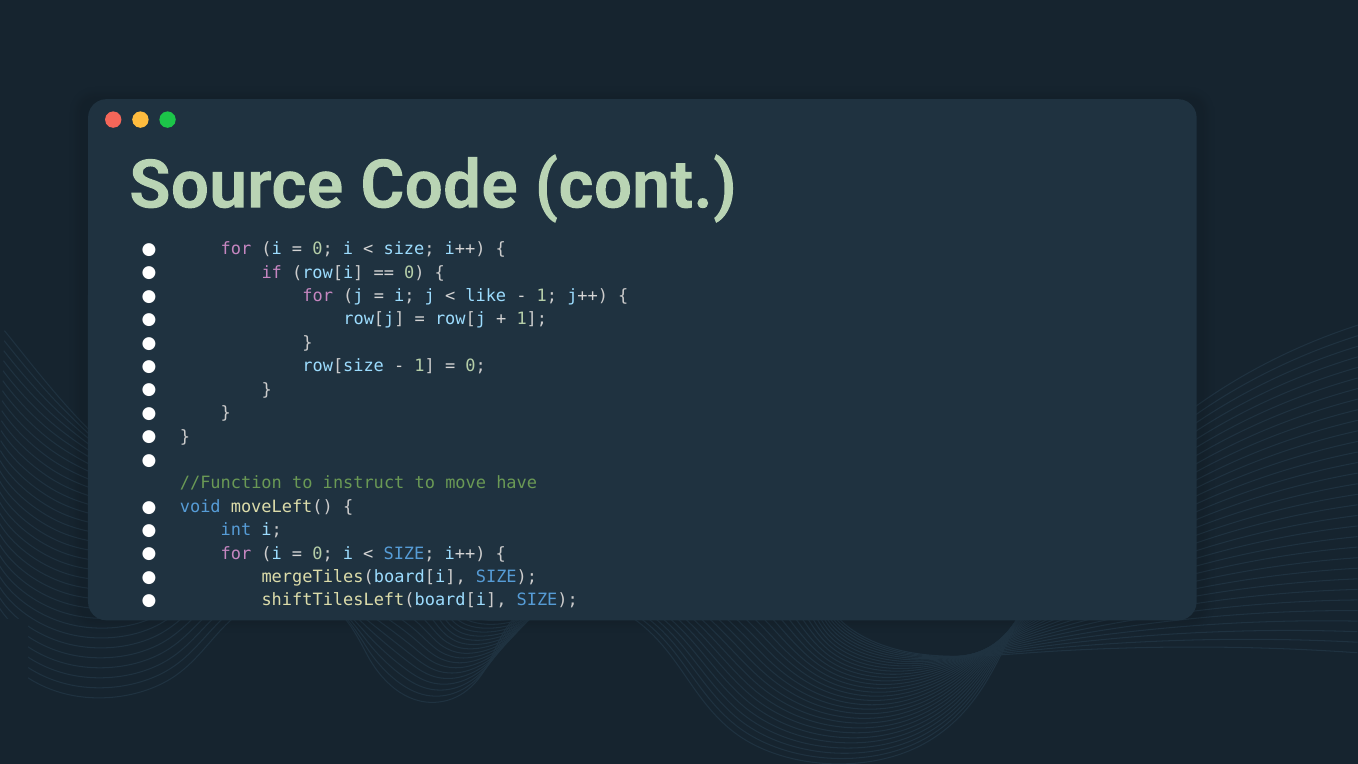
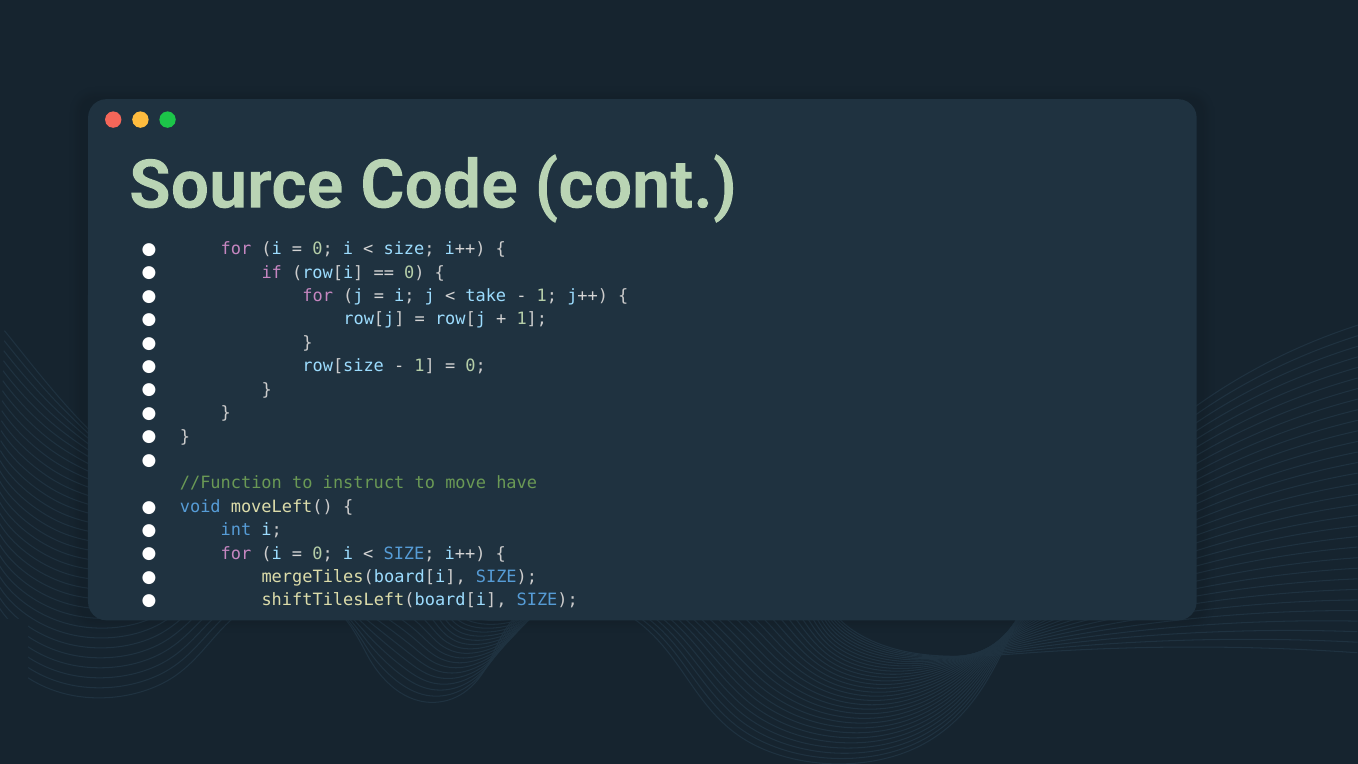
like: like -> take (486, 296)
